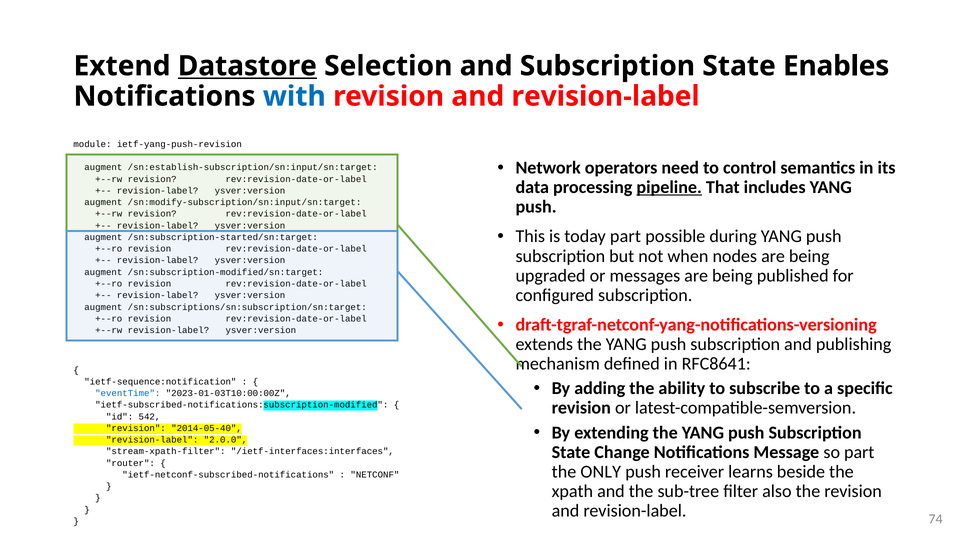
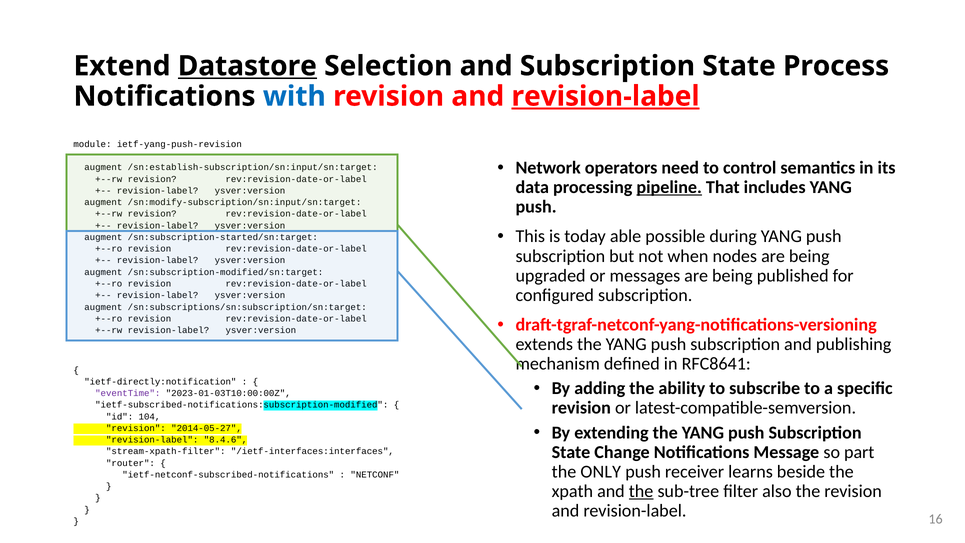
Enables: Enables -> Process (836, 66)
revision-label underline: none -> present (606, 96)
today part: part -> able (626, 236)
ietf-sequence:notification: ietf-sequence:notification -> ietf-directly:notification (160, 382)
eventTime colour: blue -> purple (128, 393)
542: 542 -> 104 (149, 416)
2014-05-40: 2014-05-40 -> 2014-05-27 (207, 428)
2.0.0: 2.0.0 -> 8.4.6 (226, 440)
the underline: none -> present (641, 491)
74: 74 -> 16 (936, 519)
